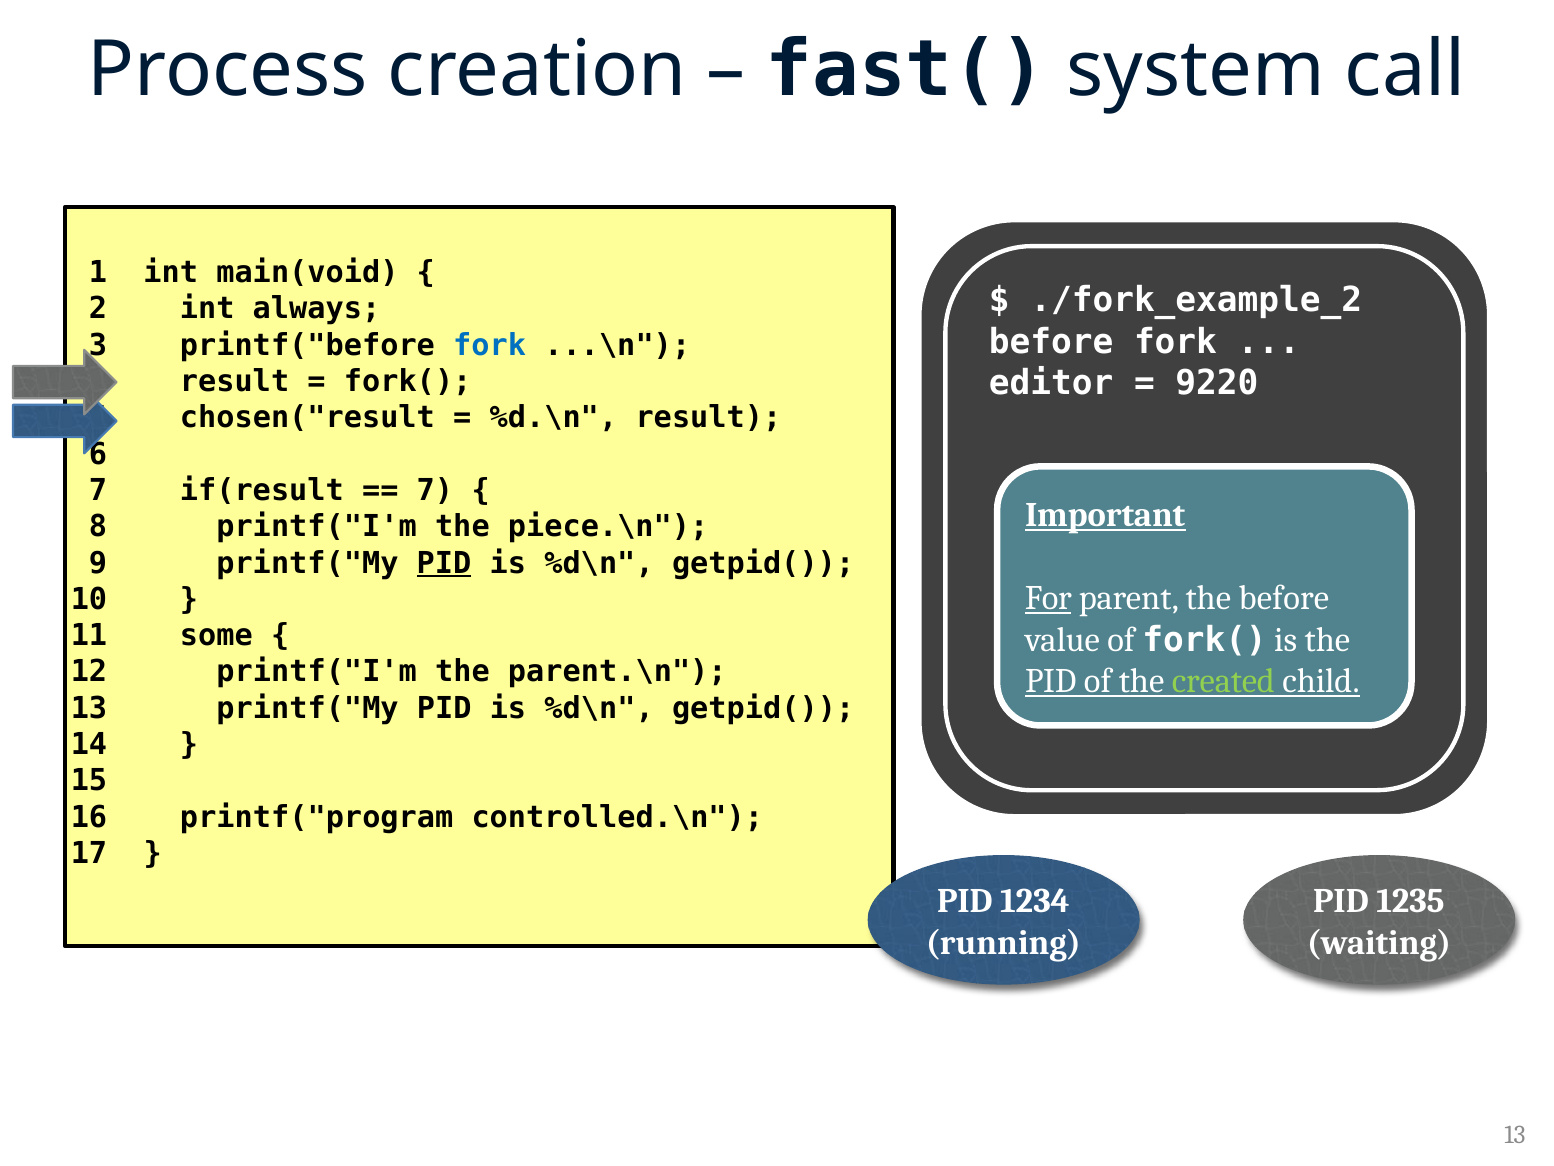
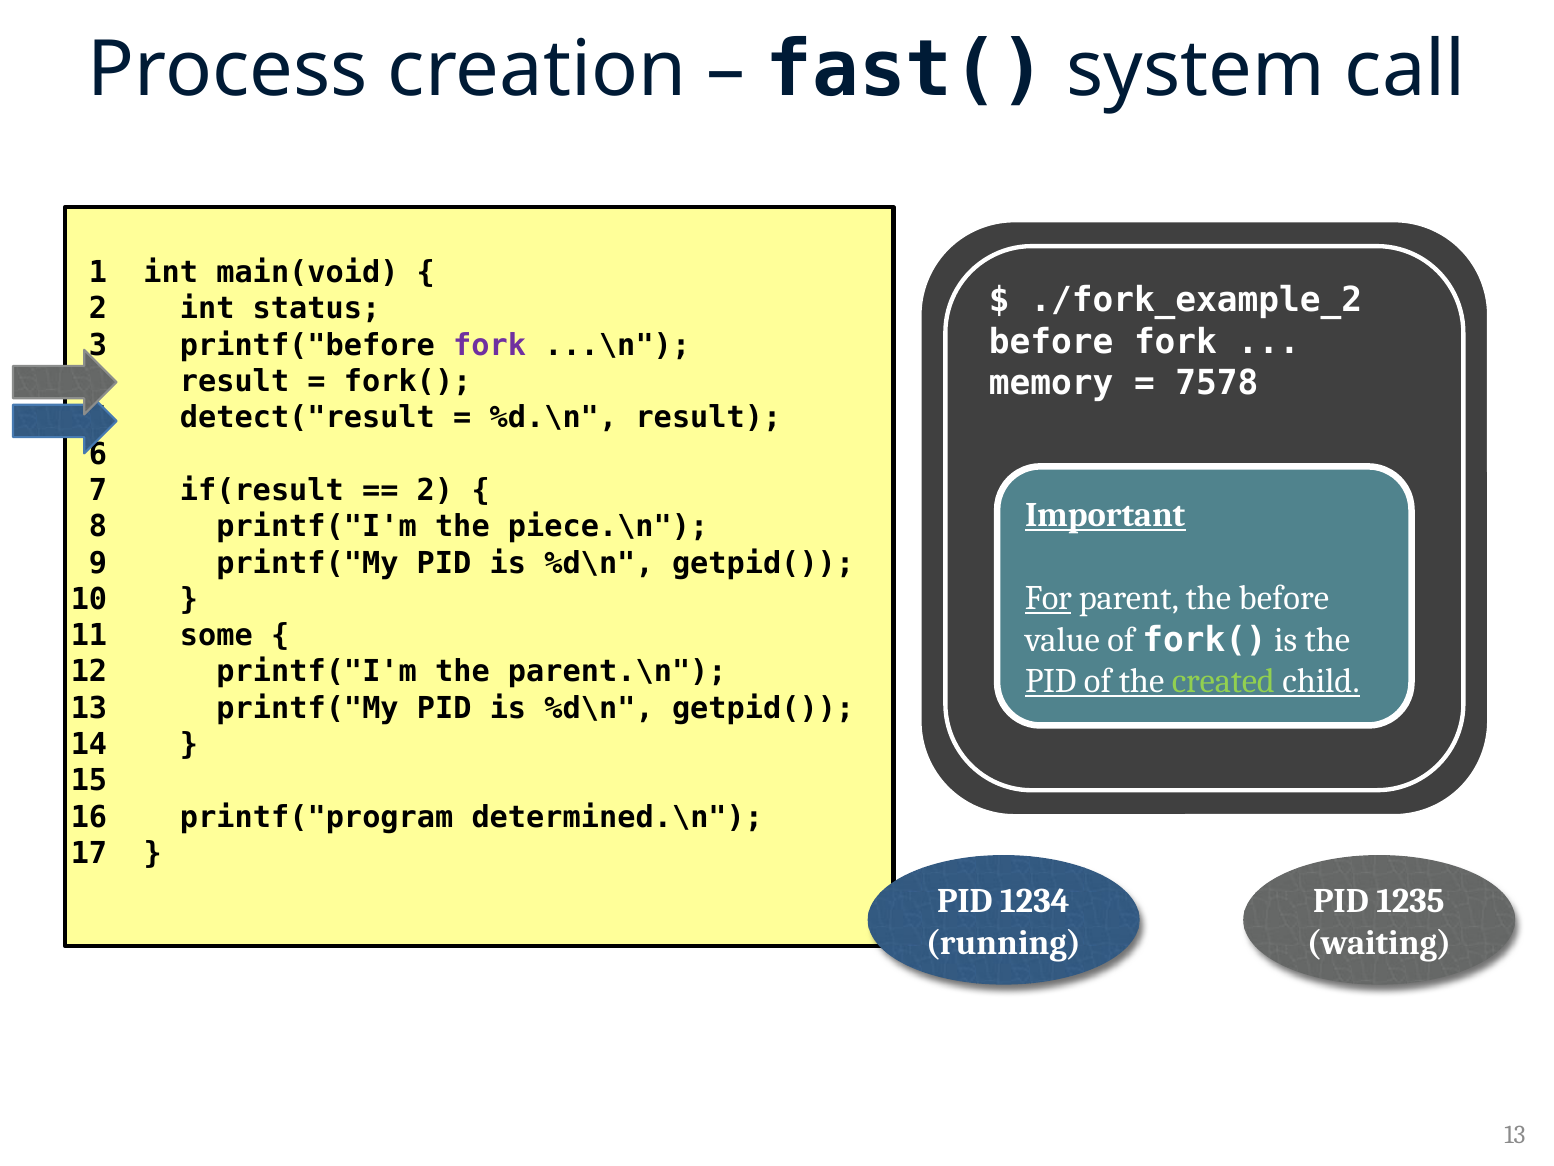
always: always -> status (316, 309)
fork colour: blue -> purple (490, 345)
editor: editor -> memory (1051, 383)
9220: 9220 -> 7578 (1217, 383)
chosen("result: chosen("result -> detect("result (307, 418)
7: 7 -> 2 (435, 490)
PID underline: present -> none (444, 563)
controlled.\n: controlled.\n -> determined.\n (617, 817)
